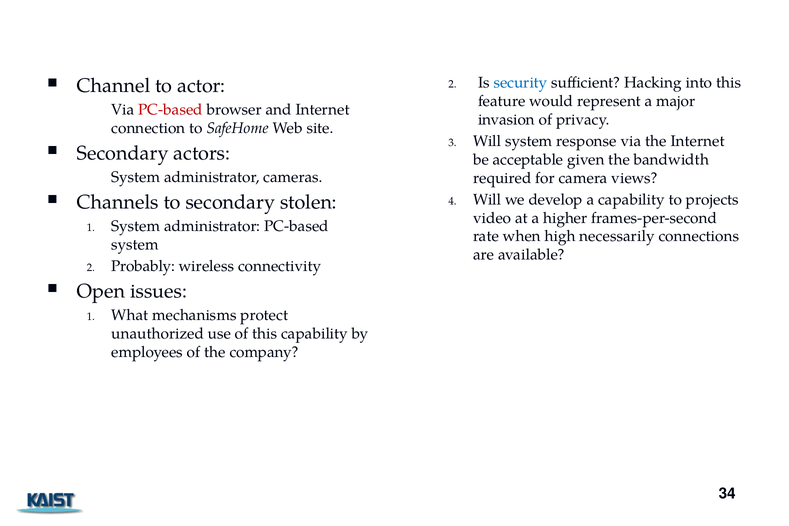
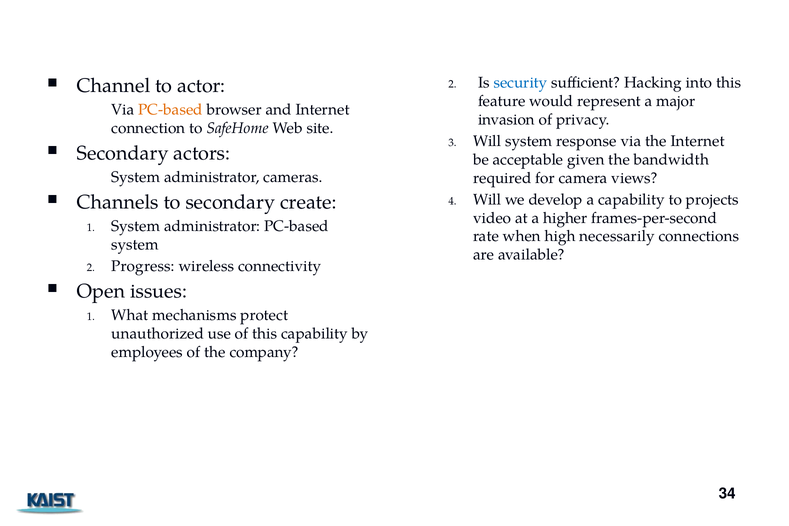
PC-based colour: red -> orange (170, 110)
stolen: stolen -> create (308, 202)
Probably: Probably -> Progress (143, 266)
